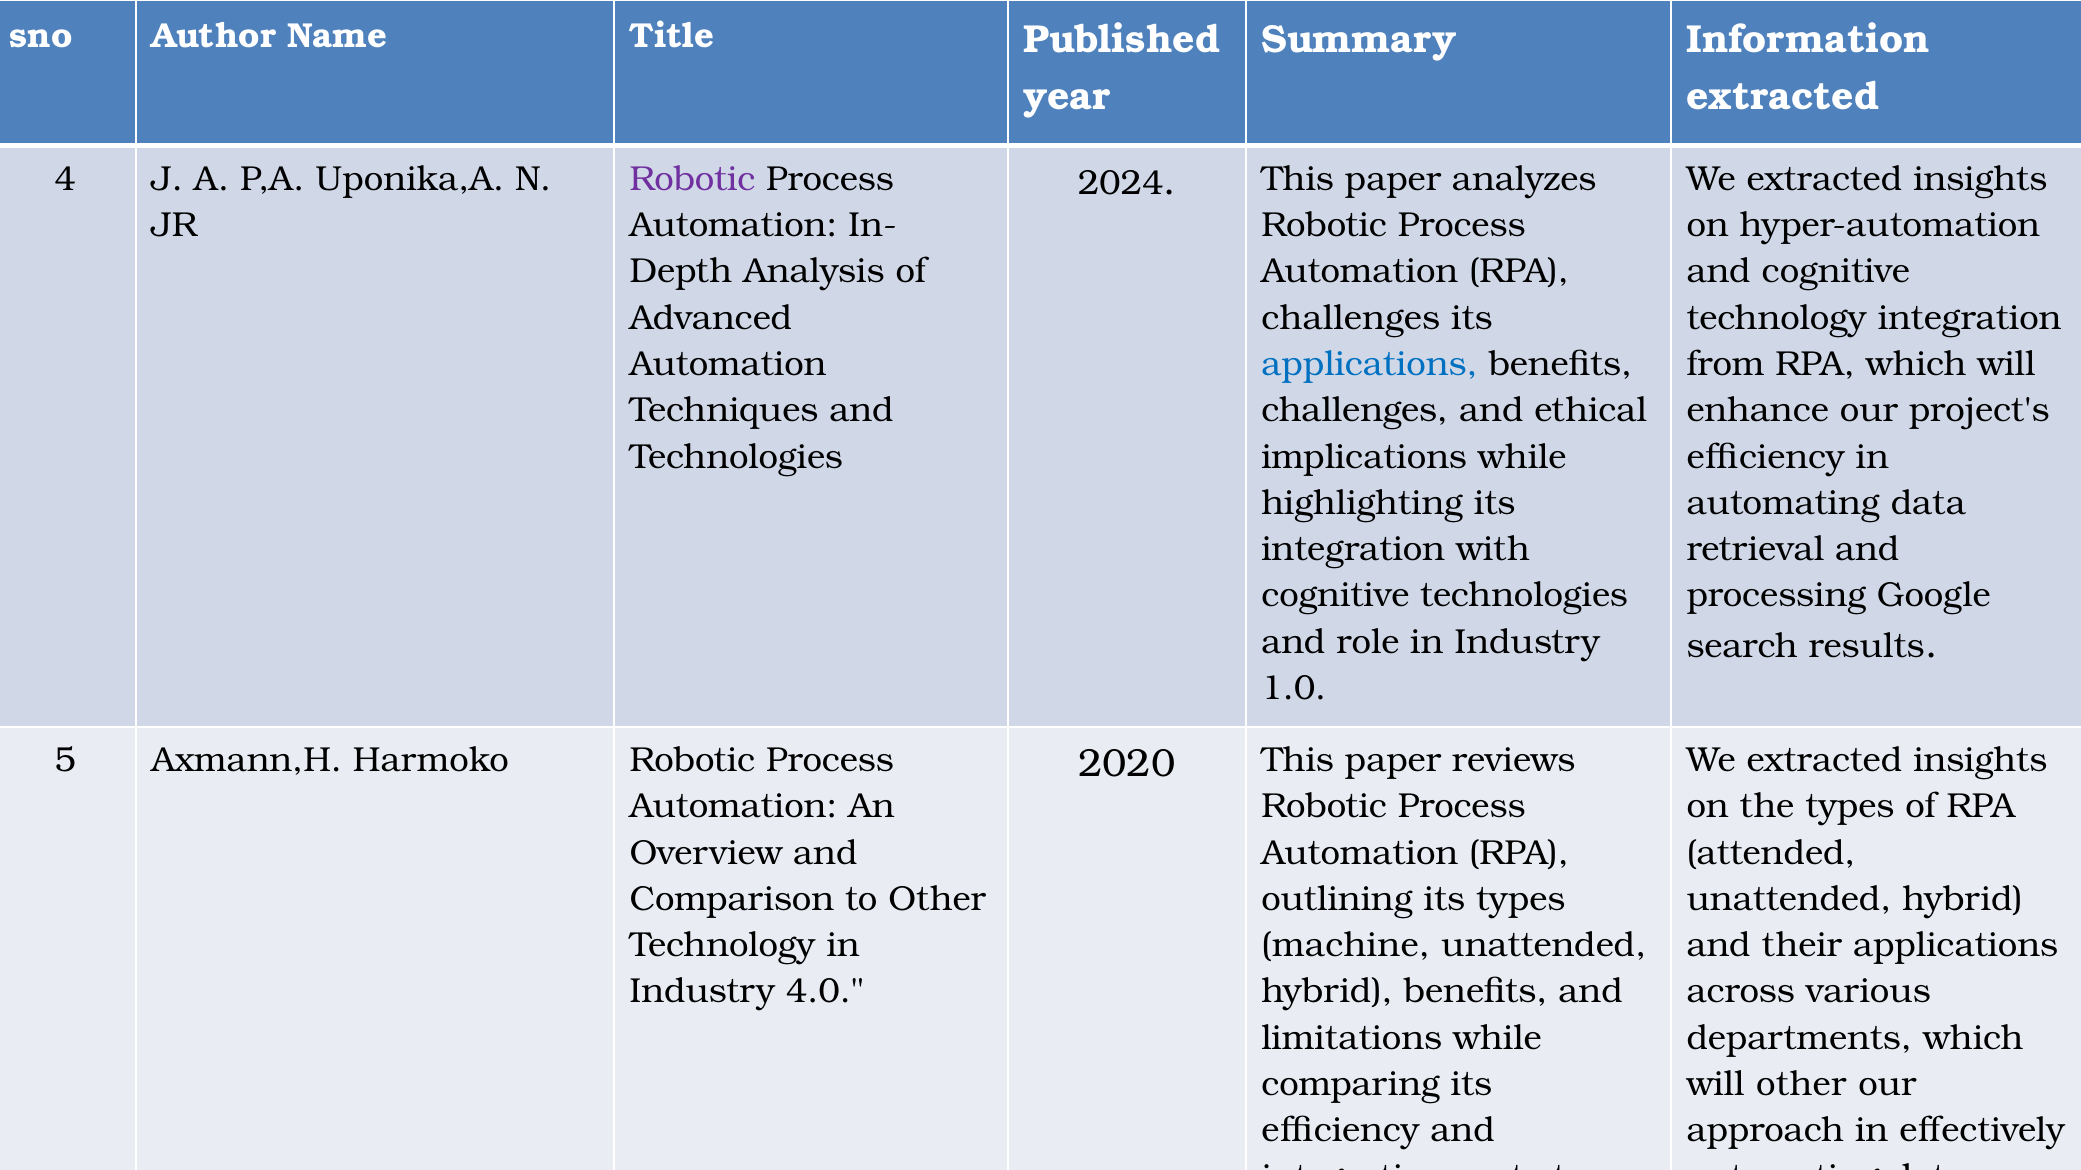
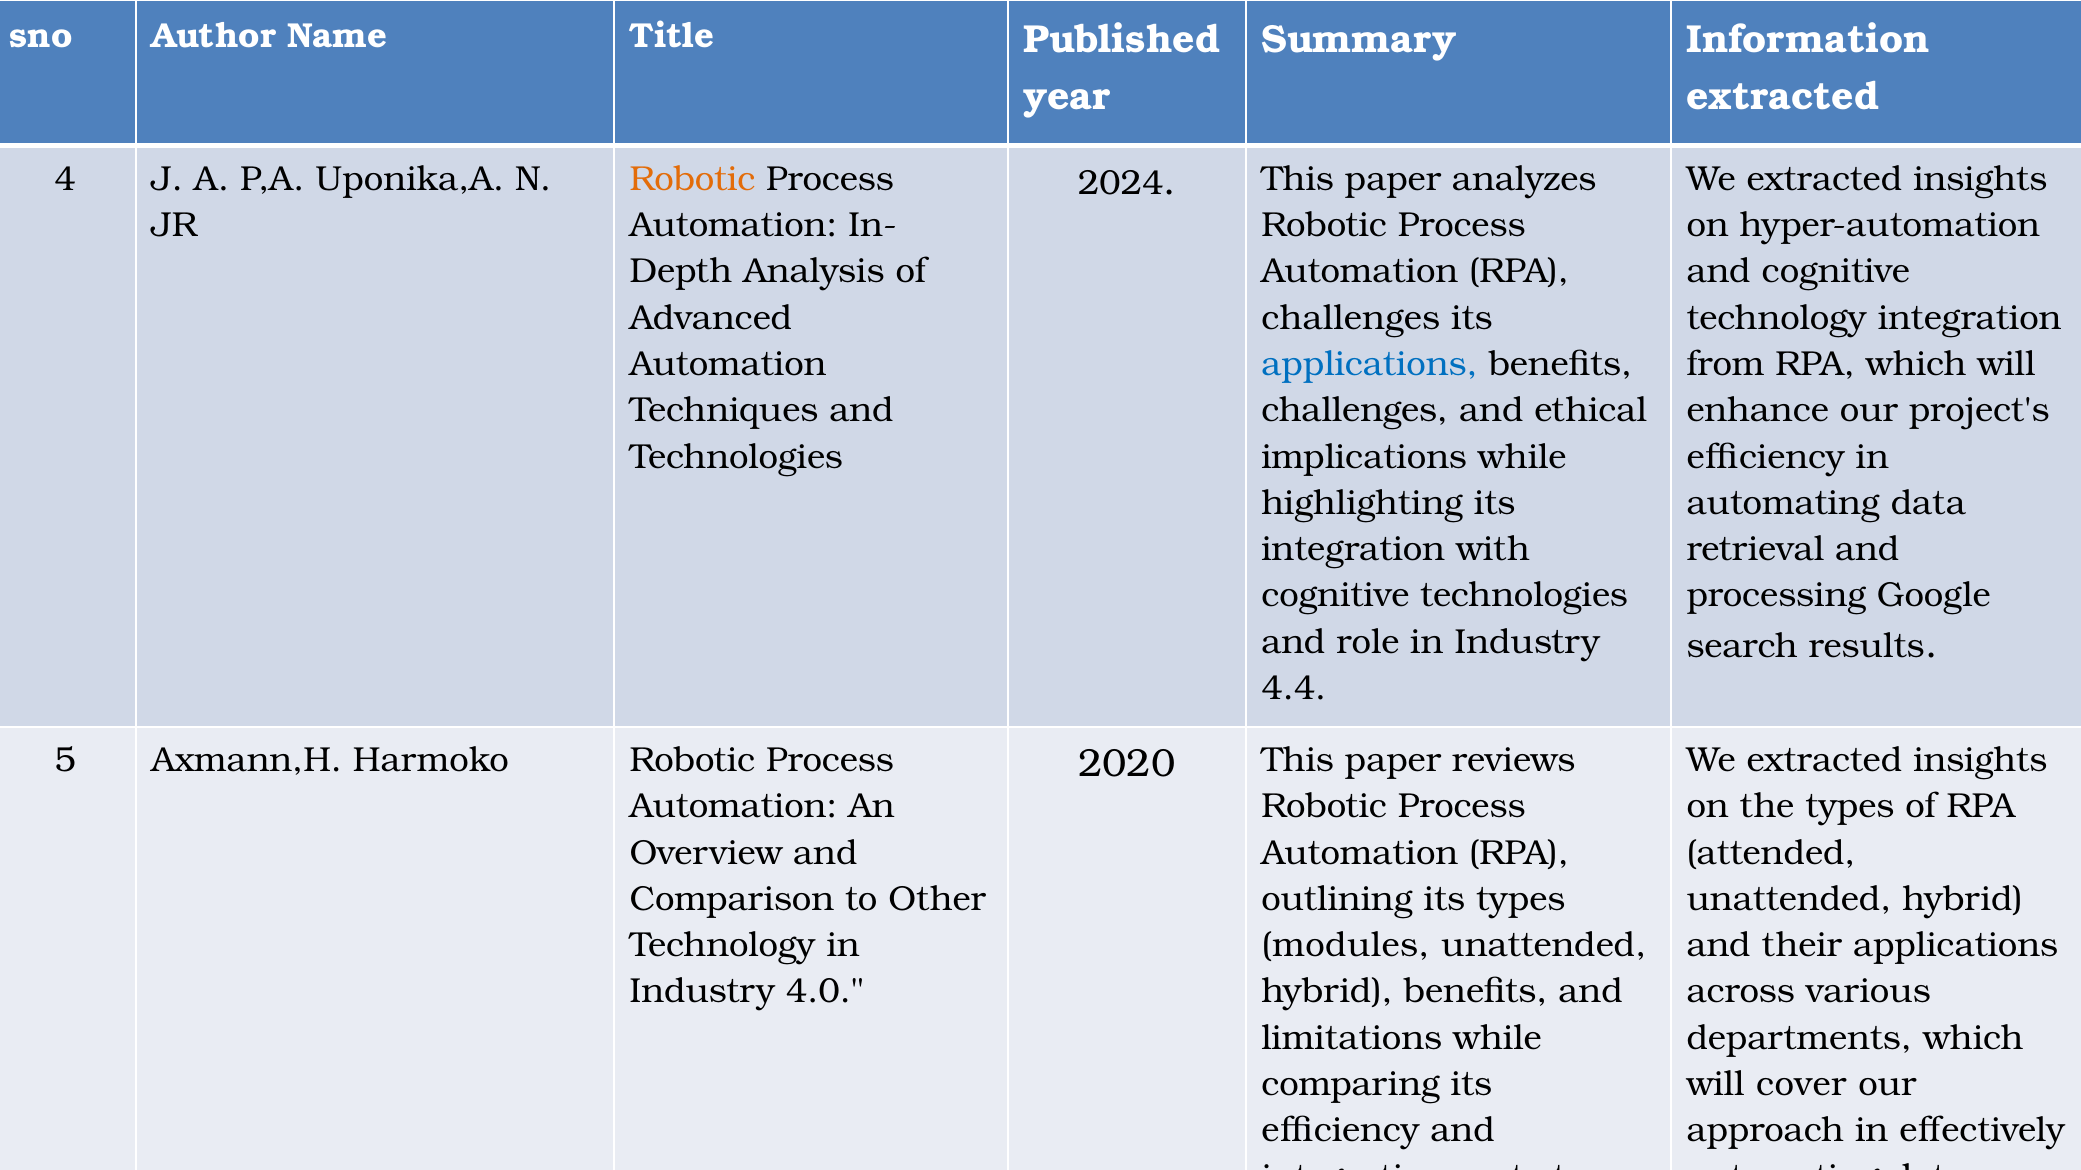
Robotic colour: purple -> orange (693, 179)
1.0: 1.0 -> 4.4 (1294, 688)
machine: machine -> modules (1346, 946)
will other: other -> cover (1801, 1085)
